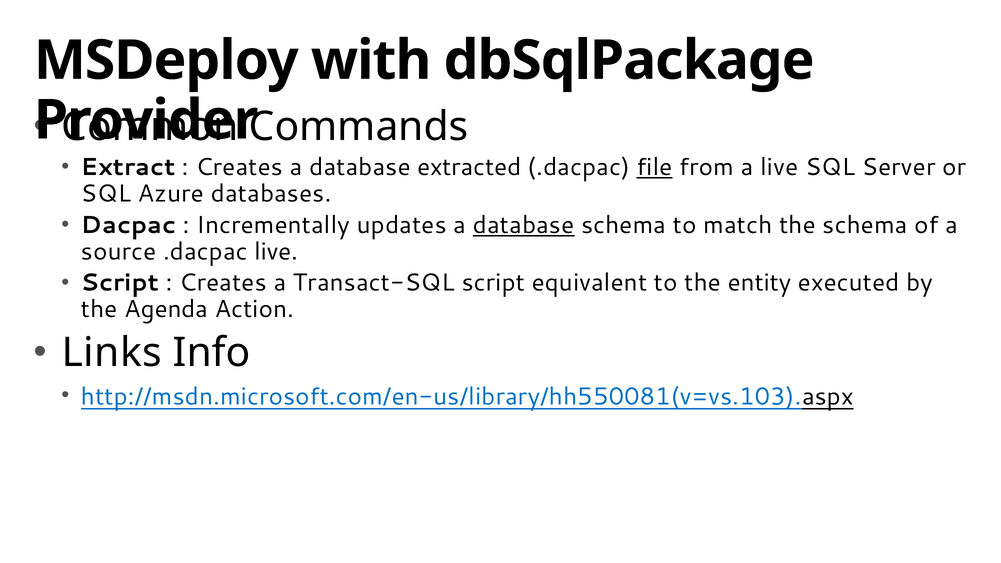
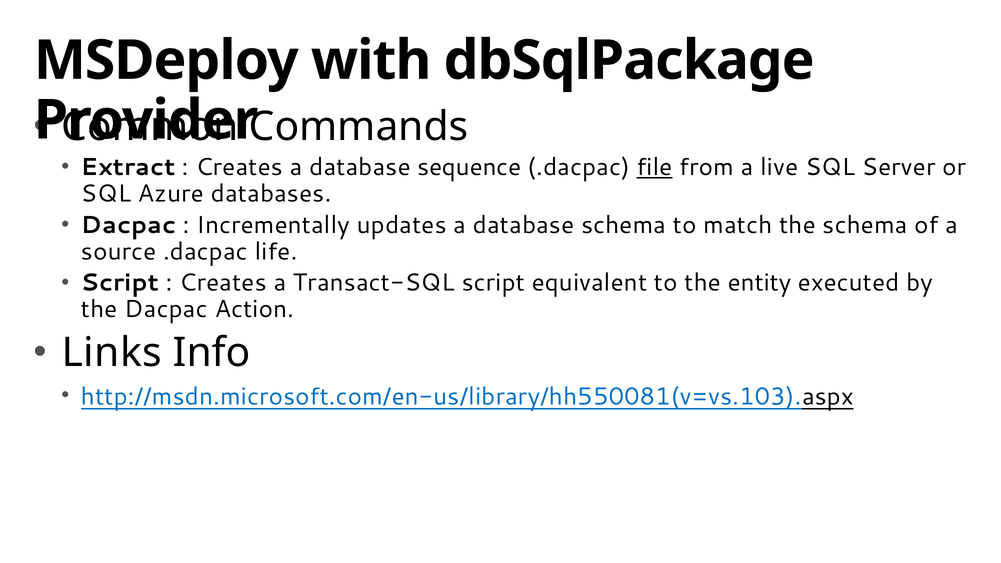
extracted: extracted -> sequence (469, 167)
database underline: present -> none (524, 225)
.dacpac live: live -> life (276, 251)
the Agenda: Agenda -> Dacpac (166, 309)
